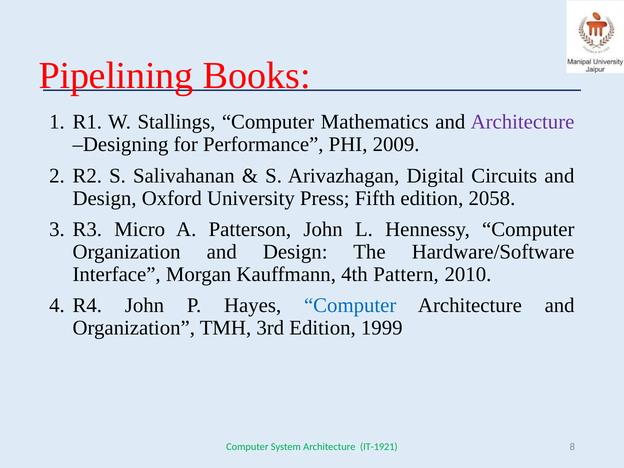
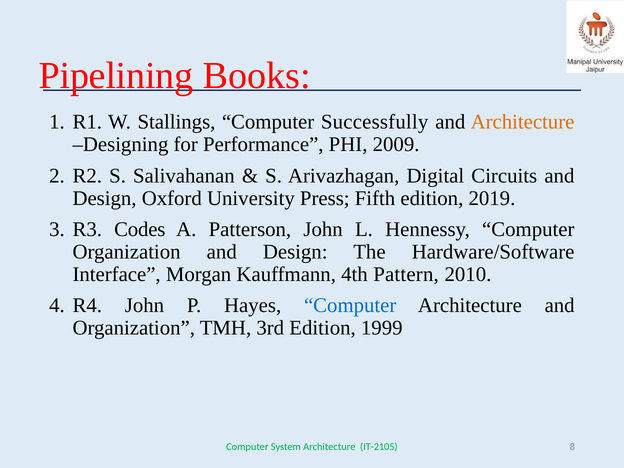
Mathematics: Mathematics -> Successfully (375, 122)
Architecture colour: purple -> orange (523, 122)
2058: 2058 -> 2019 (492, 198)
Micro: Micro -> Codes (140, 229)
IT-1921: IT-1921 -> IT-2105 (379, 447)
